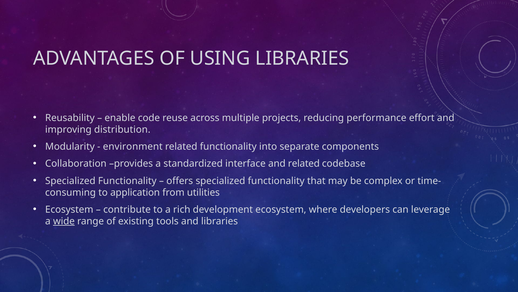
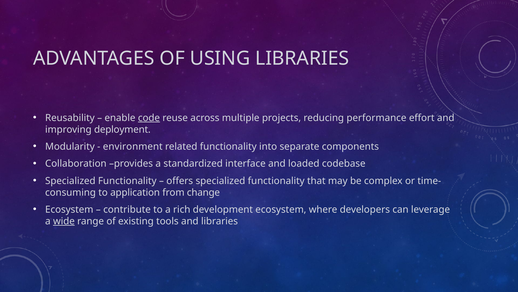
code underline: none -> present (149, 118)
distribution: distribution -> deployment (122, 129)
and related: related -> loaded (304, 163)
utilities: utilities -> change (203, 192)
